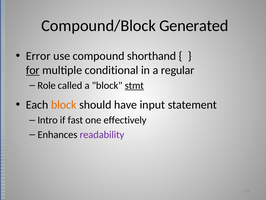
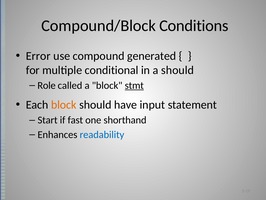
Generated: Generated -> Conditions (194, 26)
shorthand: shorthand -> generated (152, 56)
for underline: present -> none (33, 70)
a regular: regular -> should (178, 70)
Intro: Intro -> Start (48, 120)
effectively: effectively -> shorthand (125, 120)
readability colour: purple -> blue (102, 134)
